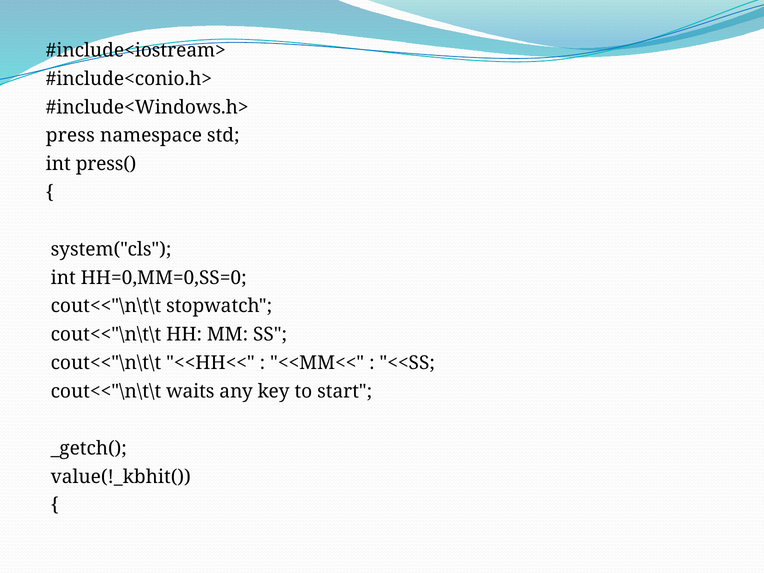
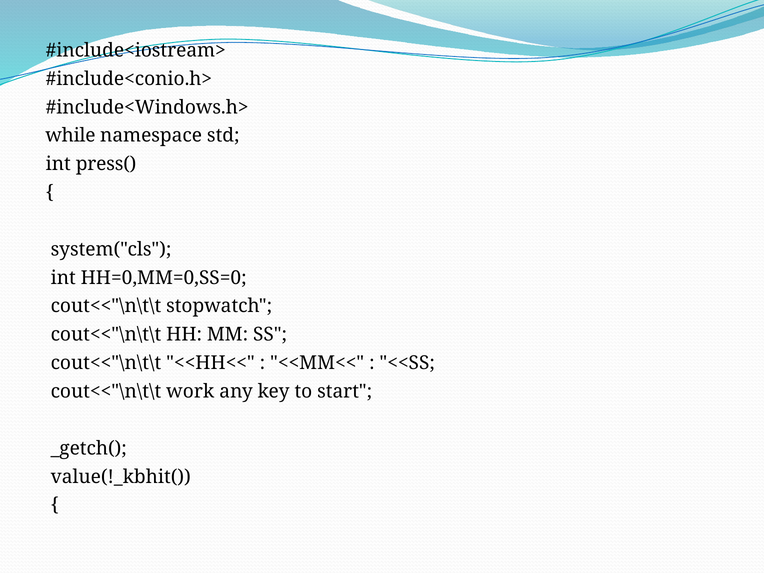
press: press -> while (70, 136)
waits: waits -> work (190, 391)
